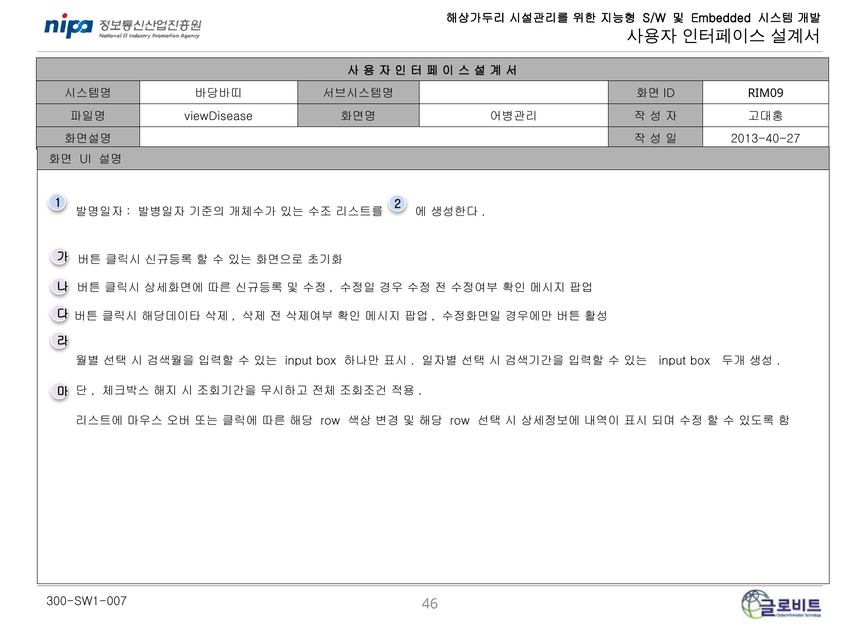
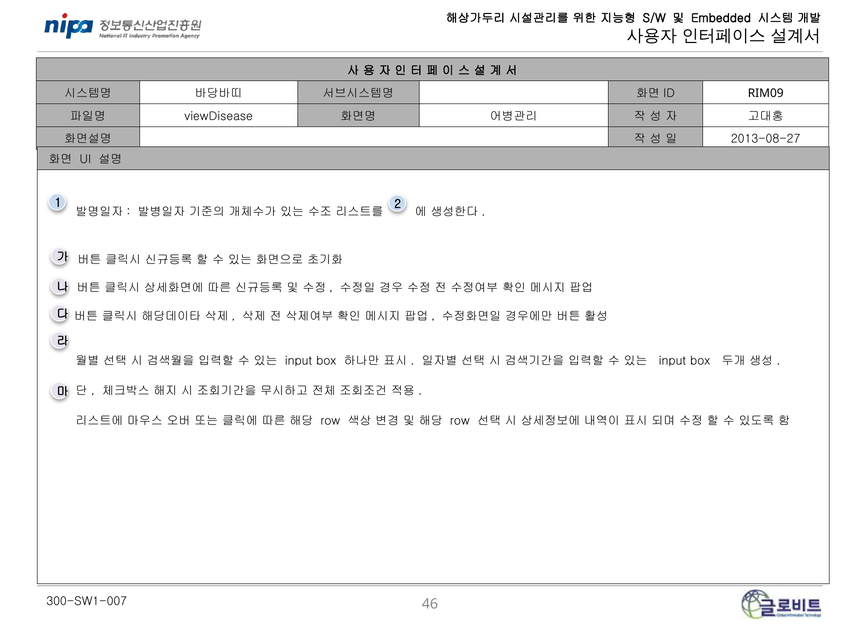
2013-40-27: 2013-40-27 -> 2013-08-27 (766, 139)
